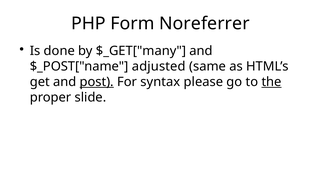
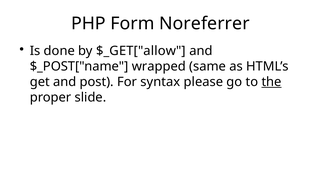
$_GET["many: $_GET["many -> $_GET["allow (141, 51)
adjusted: adjusted -> wrapped (159, 66)
post underline: present -> none (97, 82)
